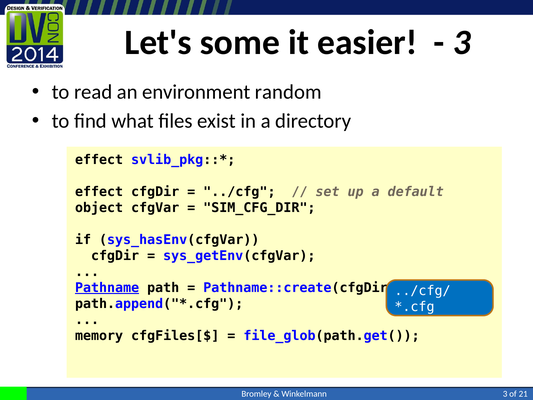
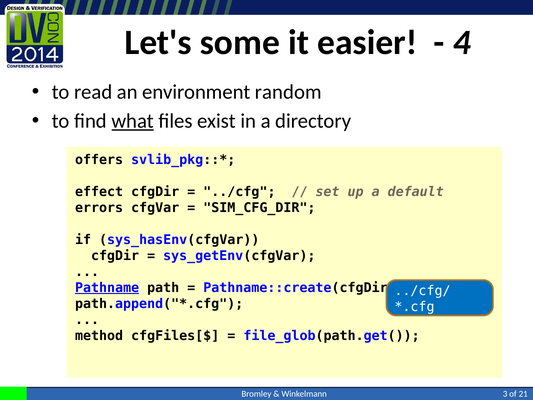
3: 3 -> 4 (462, 42)
what underline: none -> present (133, 121)
effect: effect -> offers (99, 160)
object: object -> errors (99, 208)
memory: memory -> method (99, 336)
